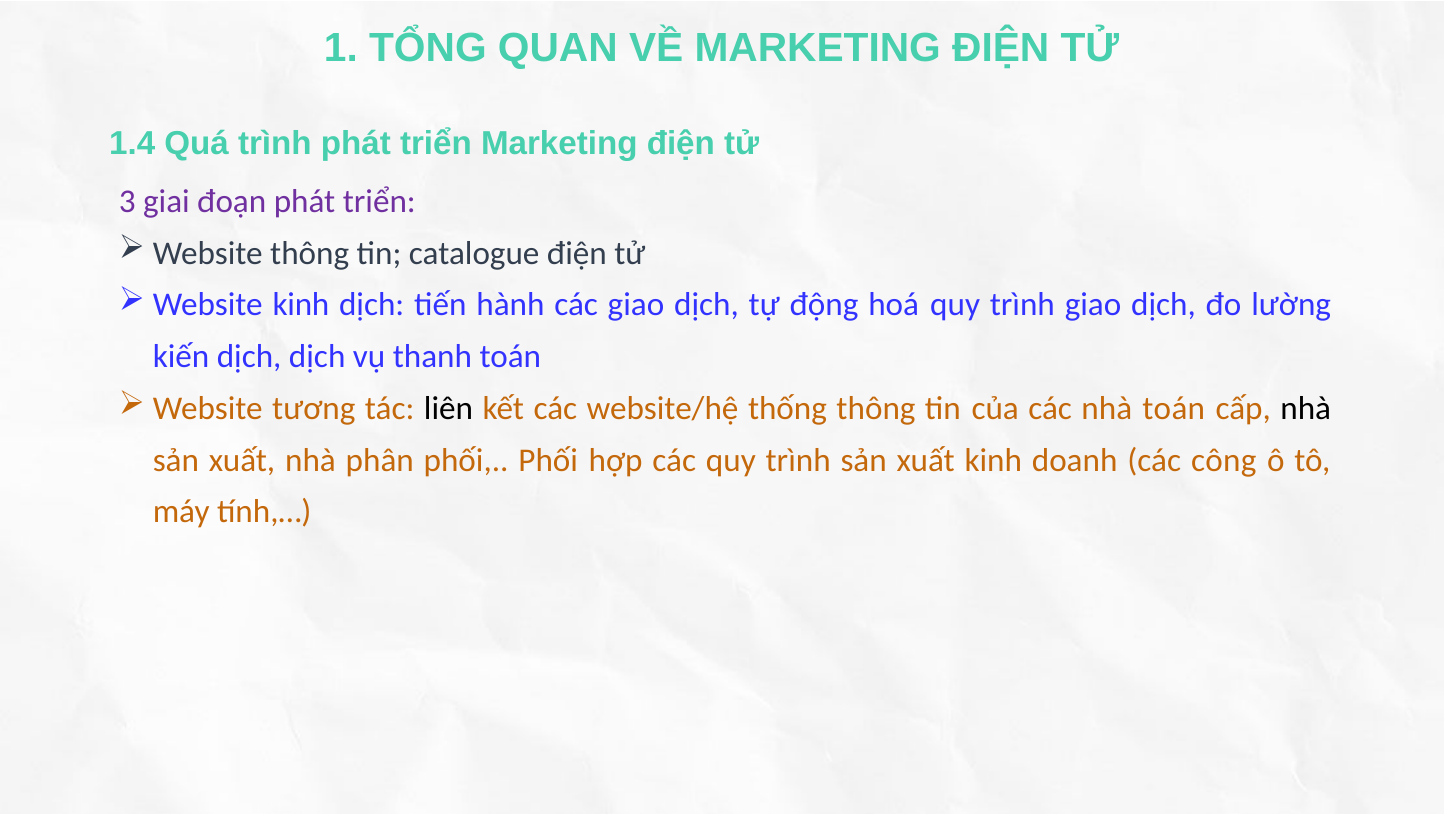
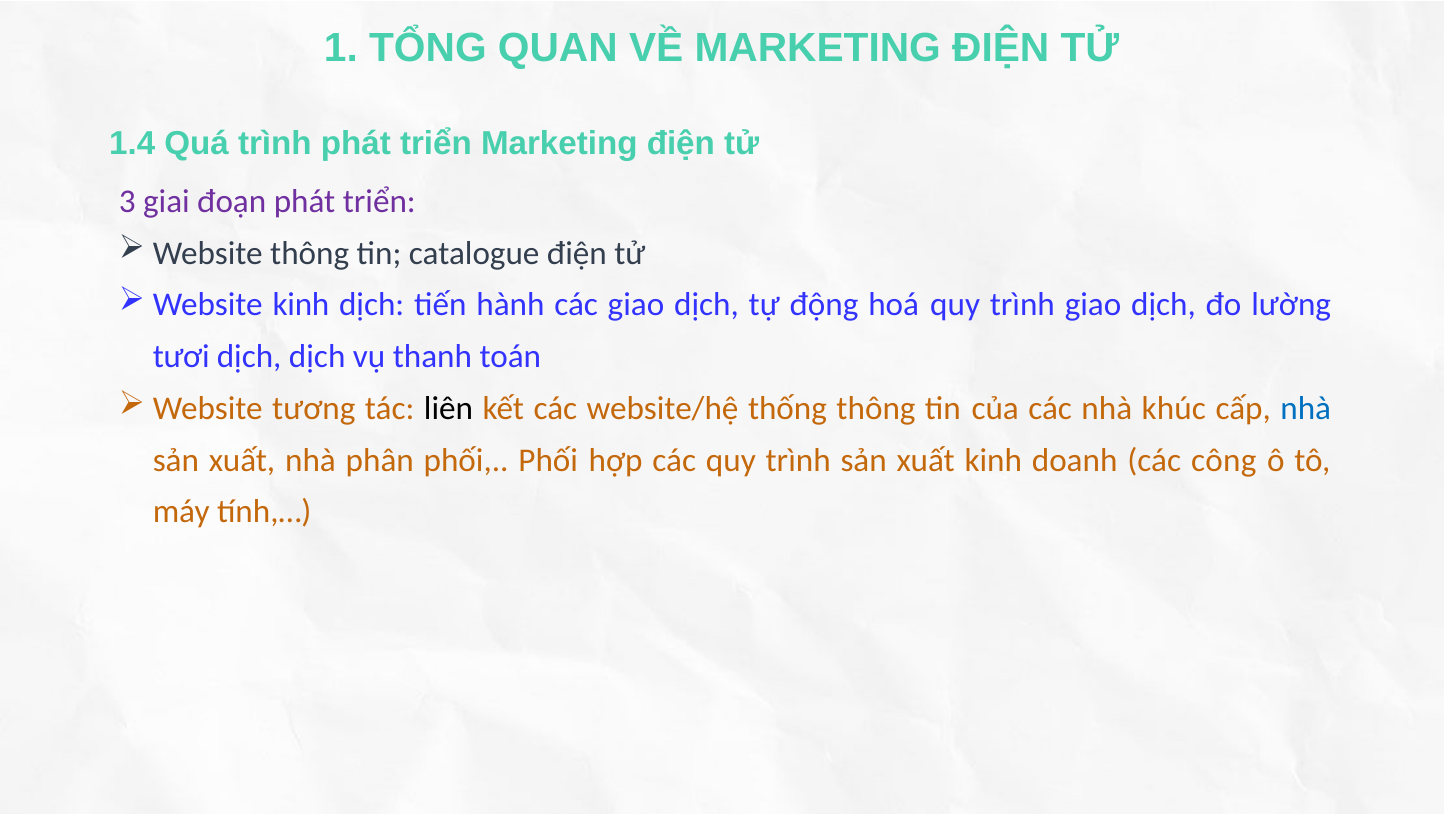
kiến: kiến -> tươi (181, 357)
nhà toán: toán -> khúc (1174, 409)
nhà colour: black -> blue (1306, 409)
